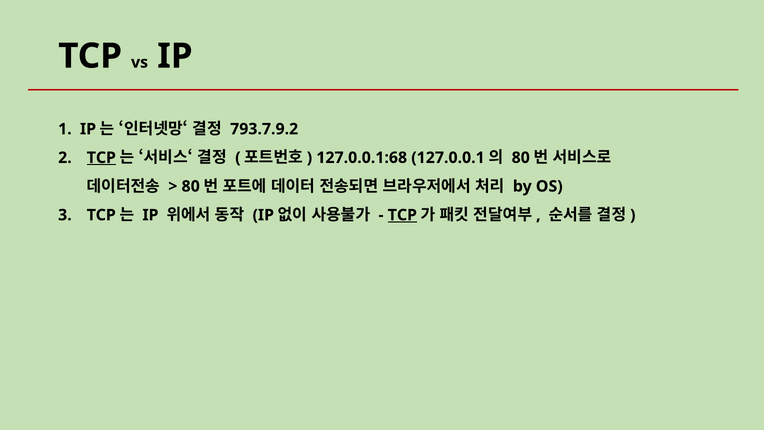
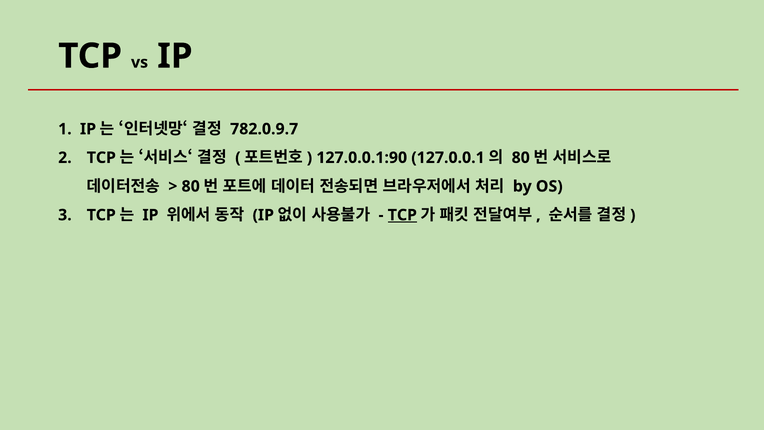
793.7.9.2: 793.7.9.2 -> 782.0.9.7 (264, 129)
TCP underline: present -> none (101, 158)
127.0.0.1:68: 127.0.0.1:68 -> 127.0.0.1:90 (362, 158)
